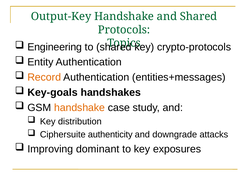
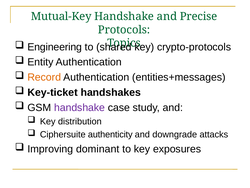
Output-Key: Output-Key -> Mutual-Key (61, 16)
and Shared: Shared -> Precise (199, 16)
Key-goals: Key-goals -> Key-ticket (53, 92)
handshake colour: orange -> purple (80, 107)
